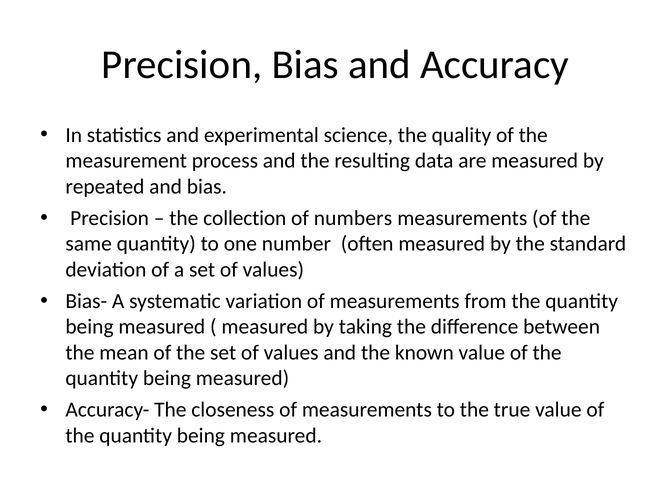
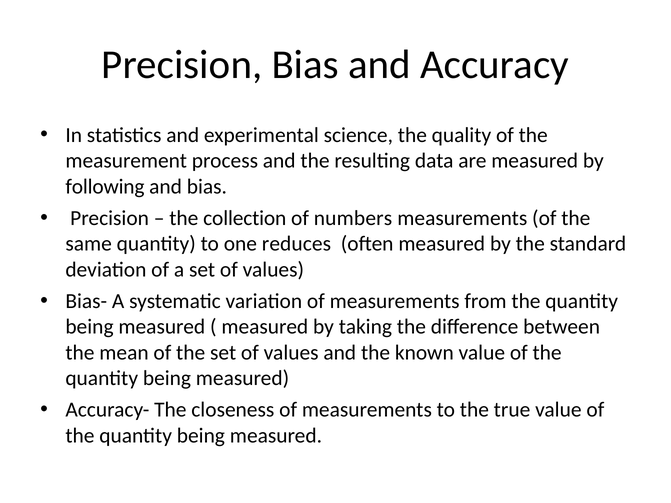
repeated: repeated -> following (105, 187)
number: number -> reduces (296, 244)
